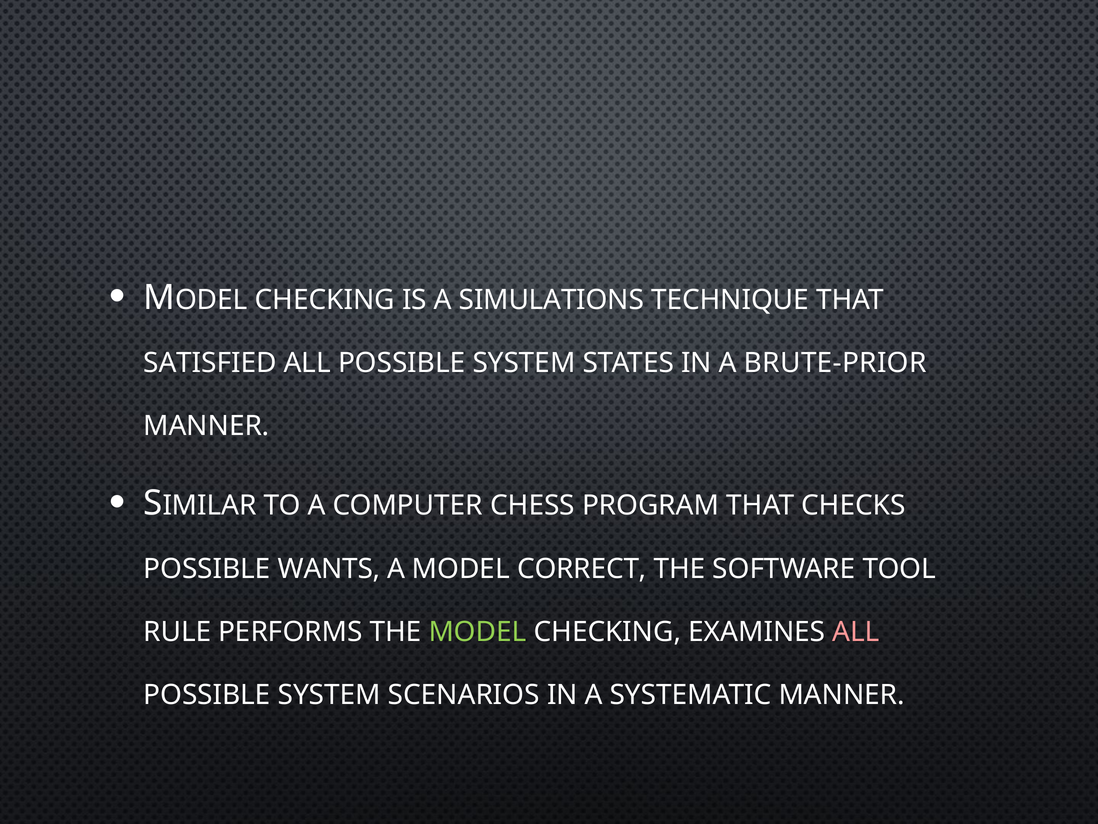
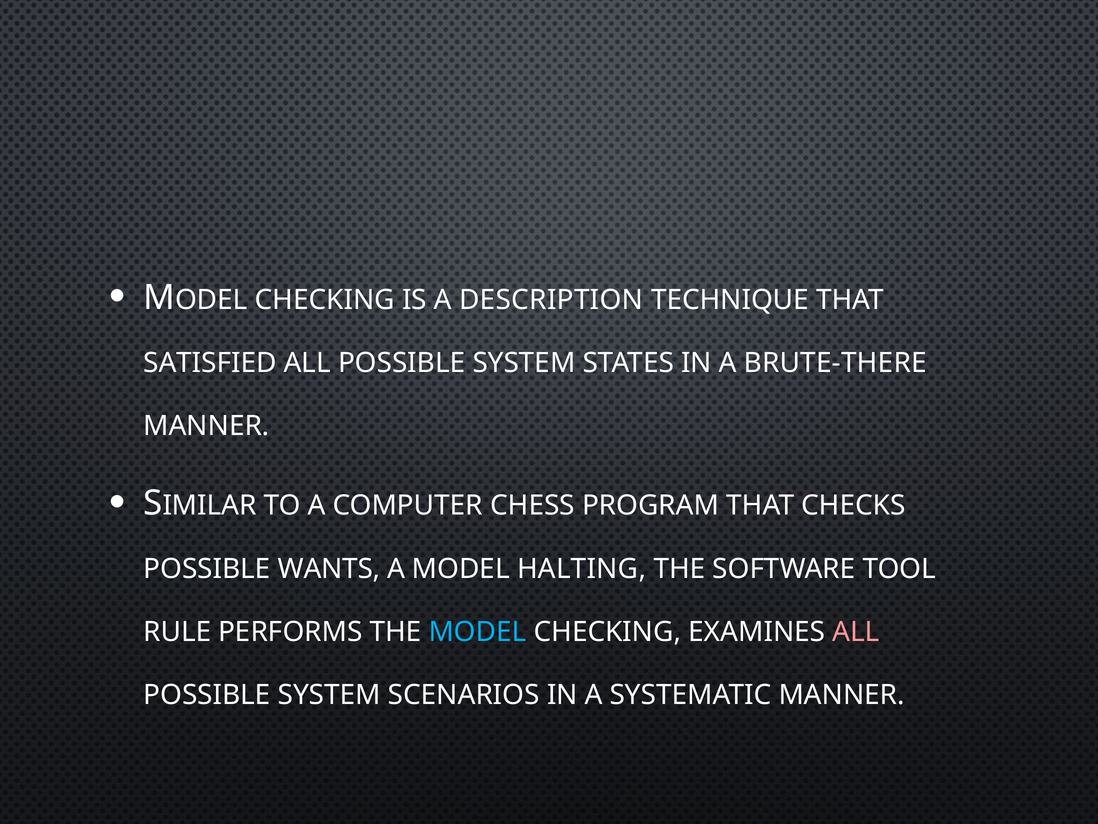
SIMULATIONS: SIMULATIONS -> DESCRIPTION (551, 300)
BRUTE-PRIOR: BRUTE-PRIOR -> BRUTE-THERE (835, 363)
CORRECT: CORRECT -> HALTING (582, 568)
MODEL colour: light green -> light blue (478, 631)
